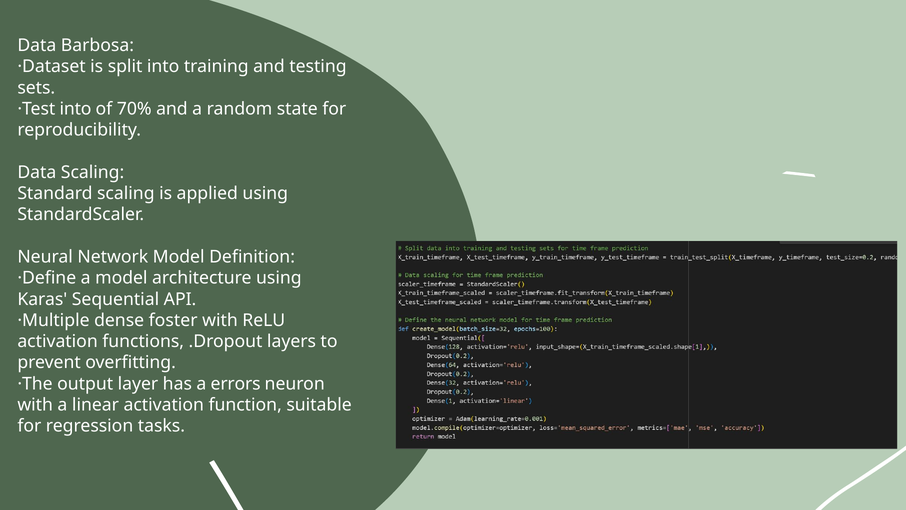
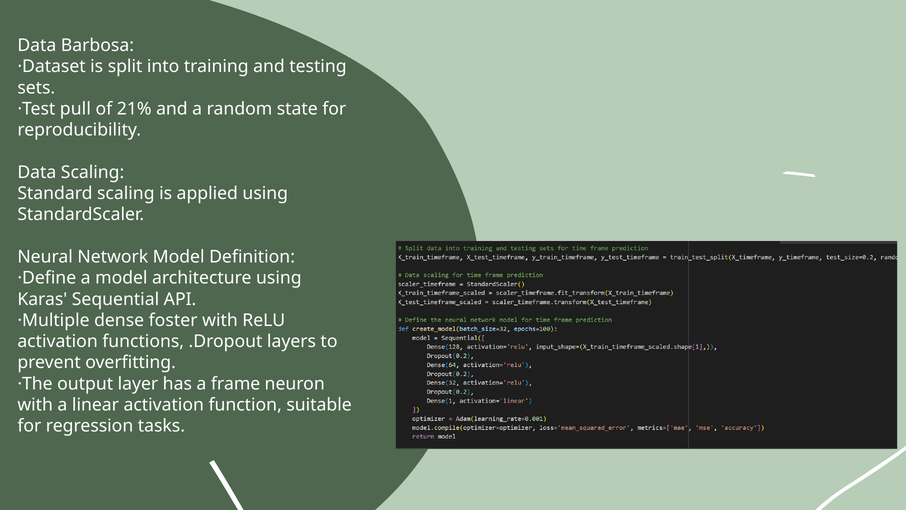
·Test into: into -> pull (75, 109)
70%: 70% -> 21% (134, 109)
errors: errors -> frame (236, 384)
